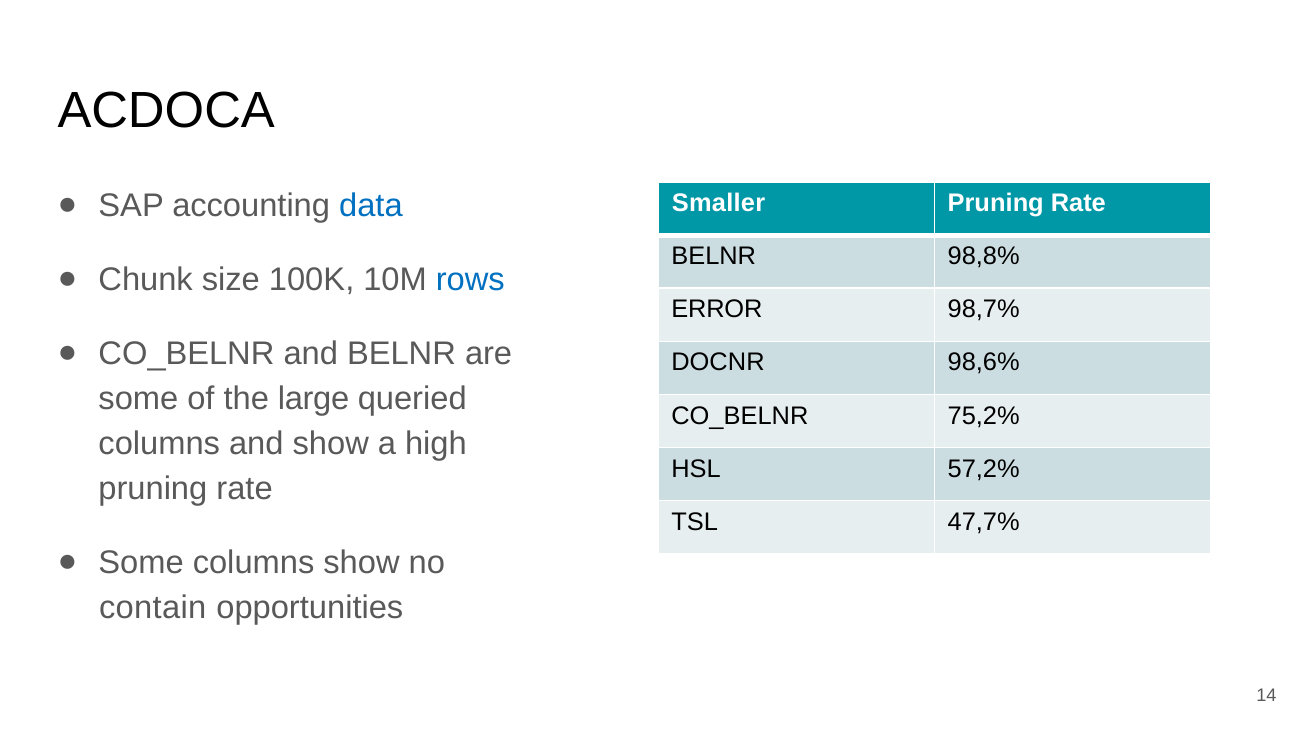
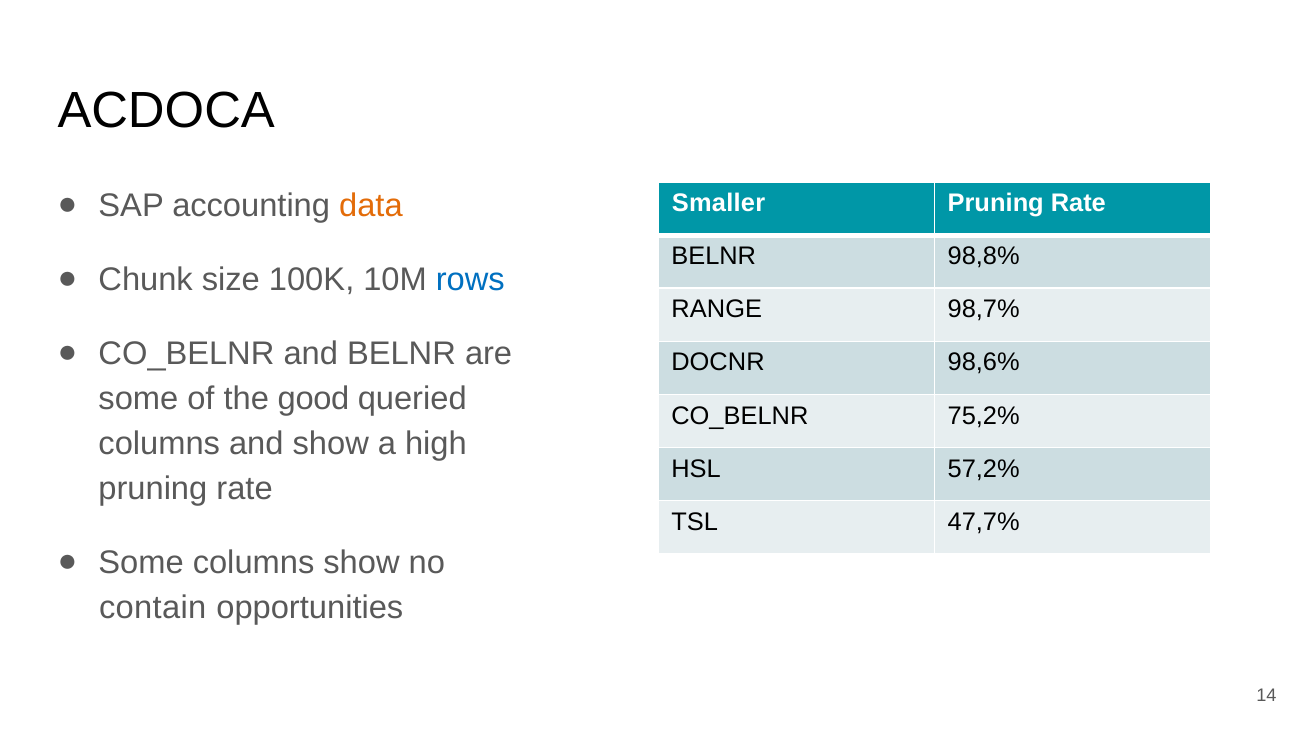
data colour: blue -> orange (371, 206)
ERROR: ERROR -> RANGE (717, 310)
large: large -> good (314, 399)
